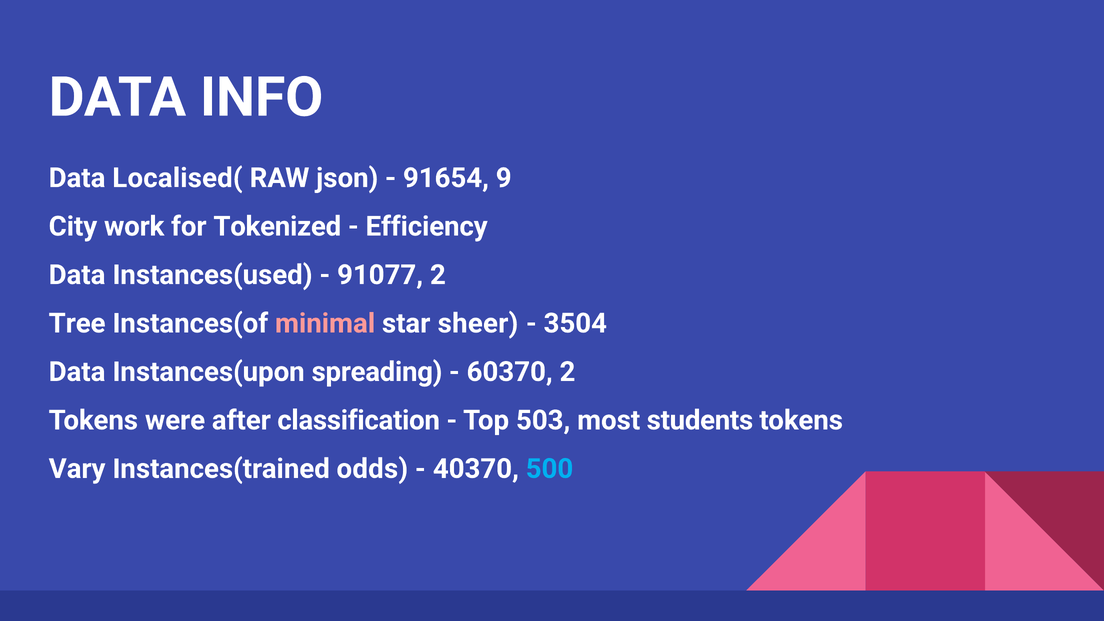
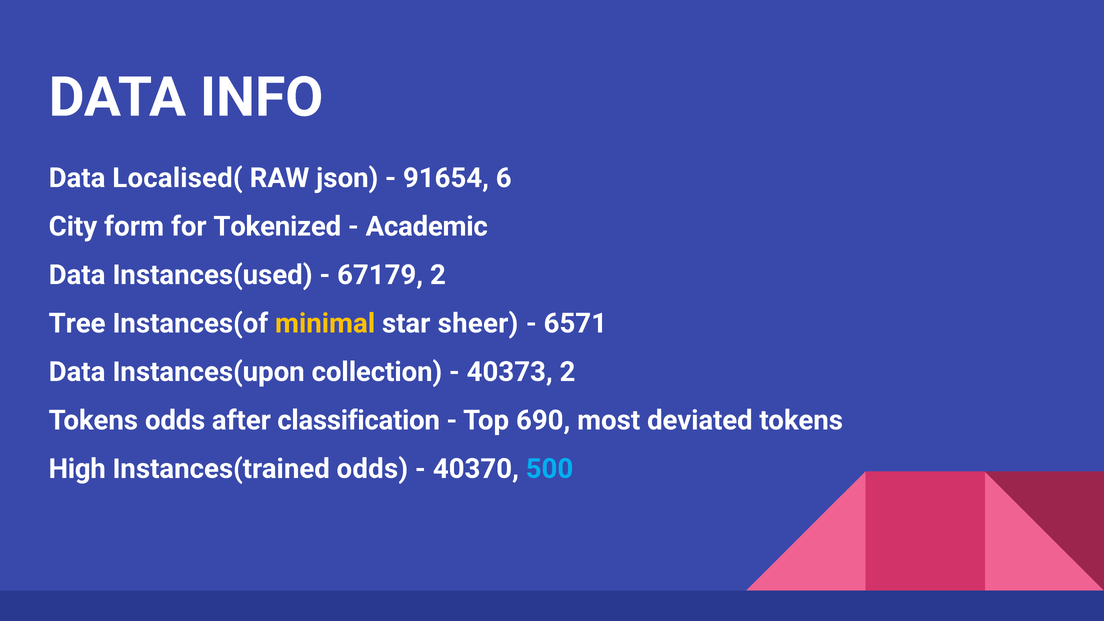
9: 9 -> 6 (504, 178)
work: work -> form (134, 226)
Efficiency: Efficiency -> Academic (427, 226)
91077: 91077 -> 67179 (380, 275)
minimal colour: pink -> yellow (325, 323)
3504: 3504 -> 6571 (575, 323)
spreading: spreading -> collection (377, 372)
60370: 60370 -> 40373 (510, 372)
Tokens were: were -> odds (175, 420)
503: 503 -> 690 (543, 420)
students: students -> deviated (700, 420)
Vary: Vary -> High (77, 469)
